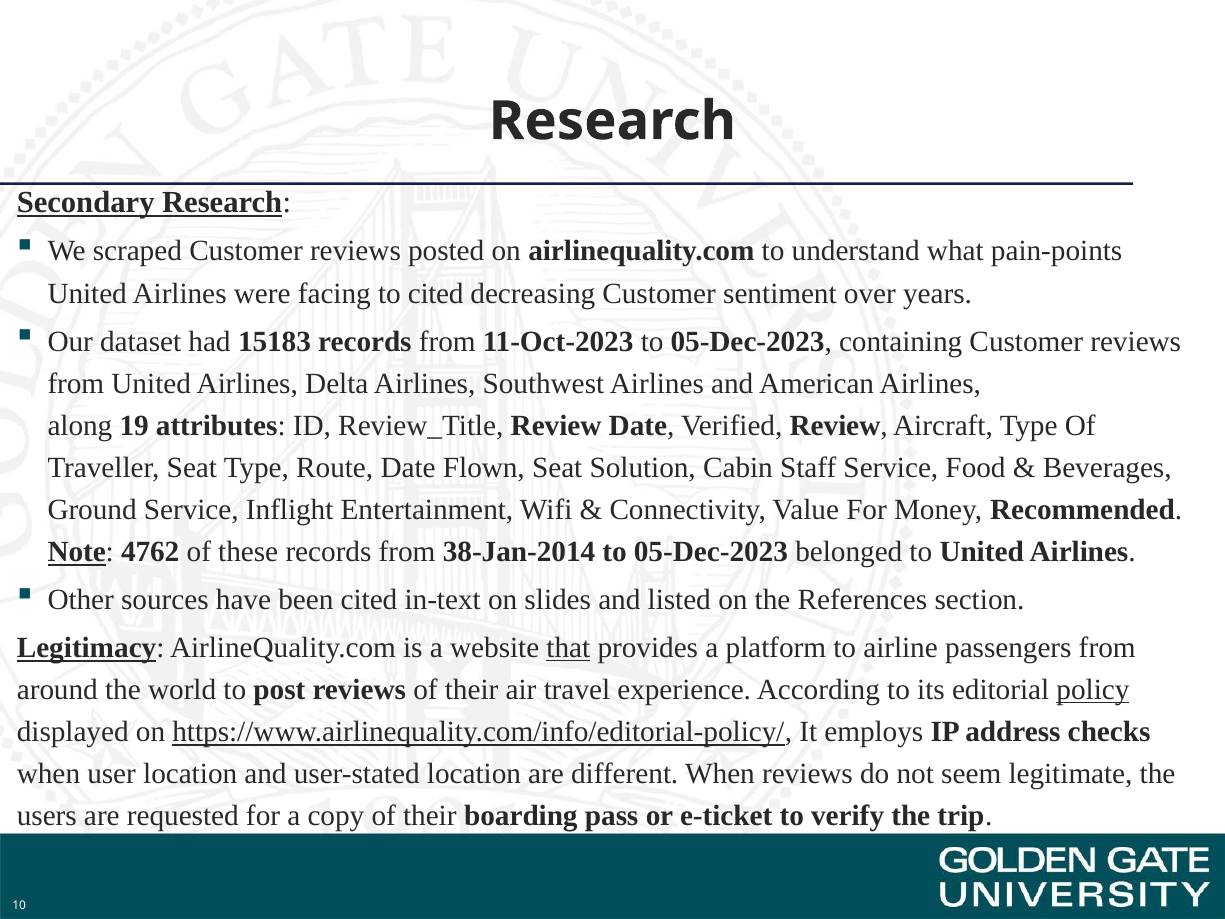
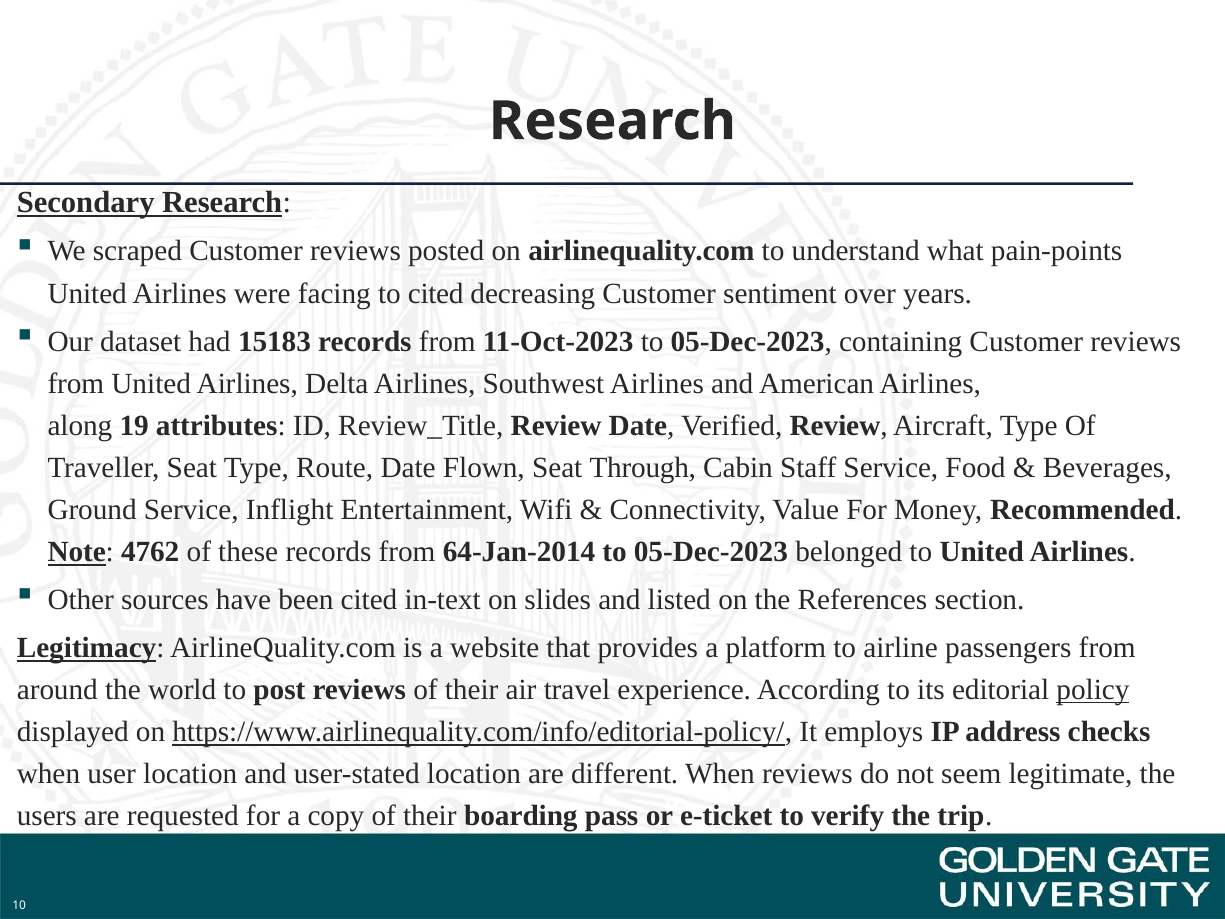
Solution: Solution -> Through (643, 468)
38-Jan-2014: 38-Jan-2014 -> 64-Jan-2014 (519, 552)
that underline: present -> none (568, 648)
